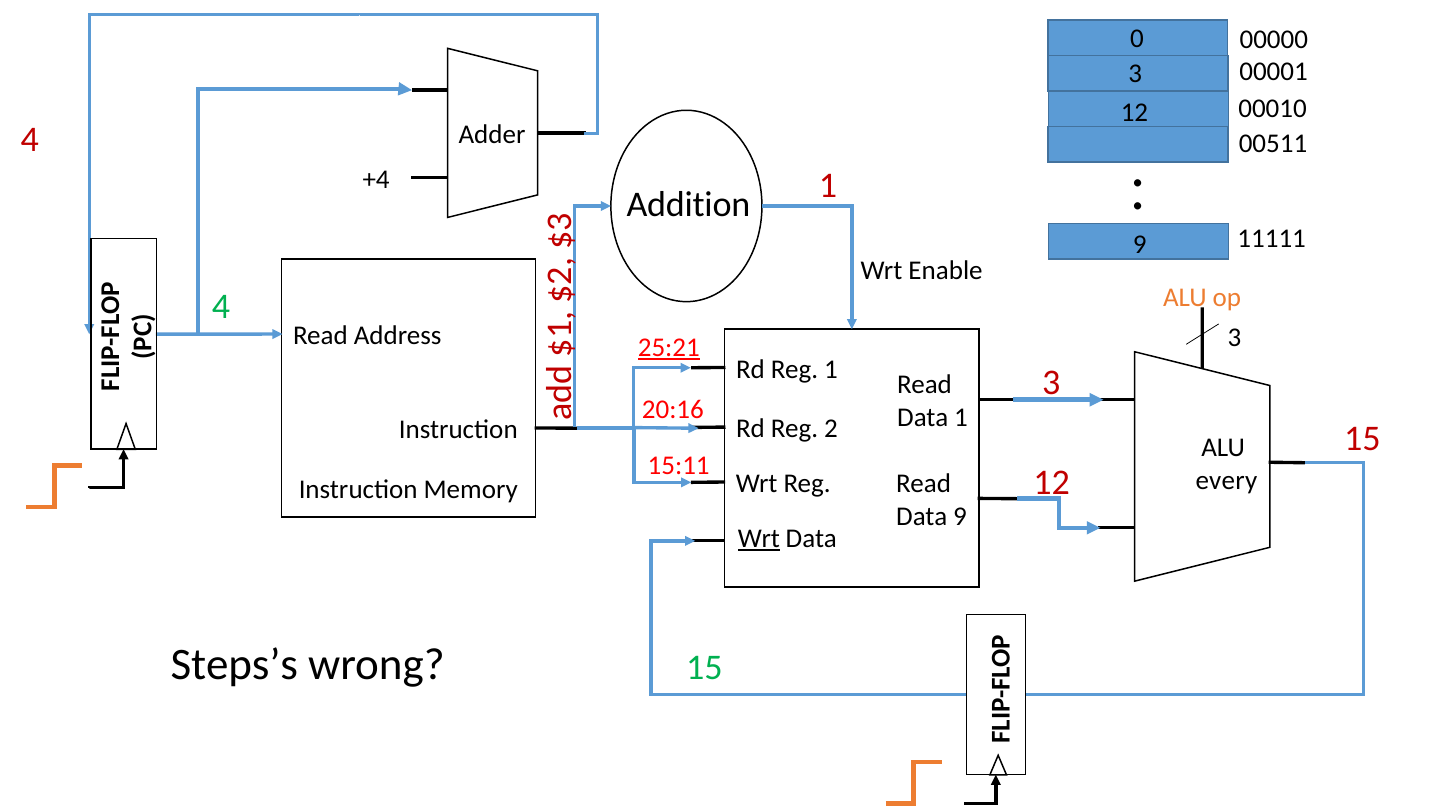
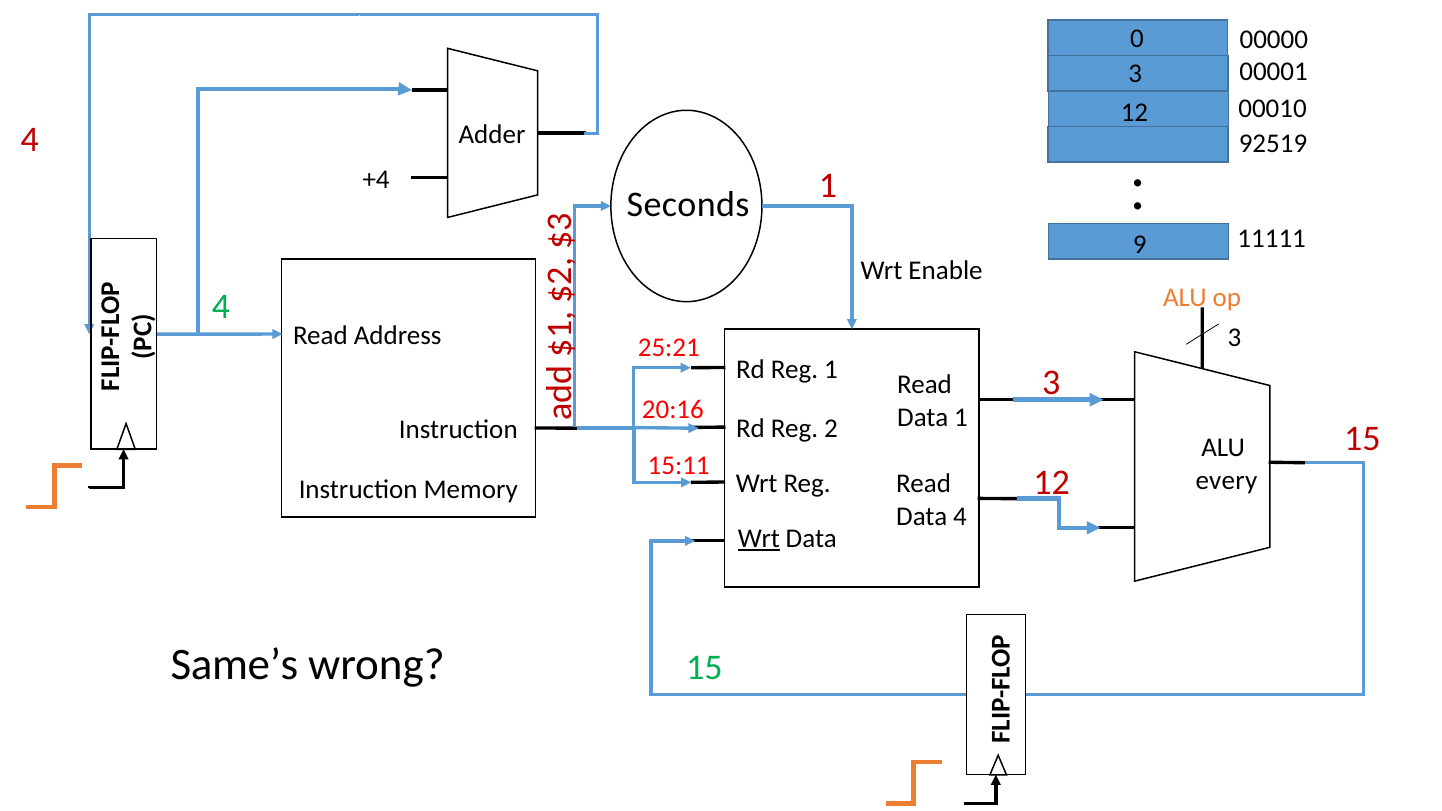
00511: 00511 -> 92519 (1273, 144)
Addition: Addition -> Seconds (688, 205)
25:21 underline: present -> none (669, 347)
Data 9: 9 -> 4 (960, 517)
Steps’s: Steps’s -> Same’s (234, 665)
